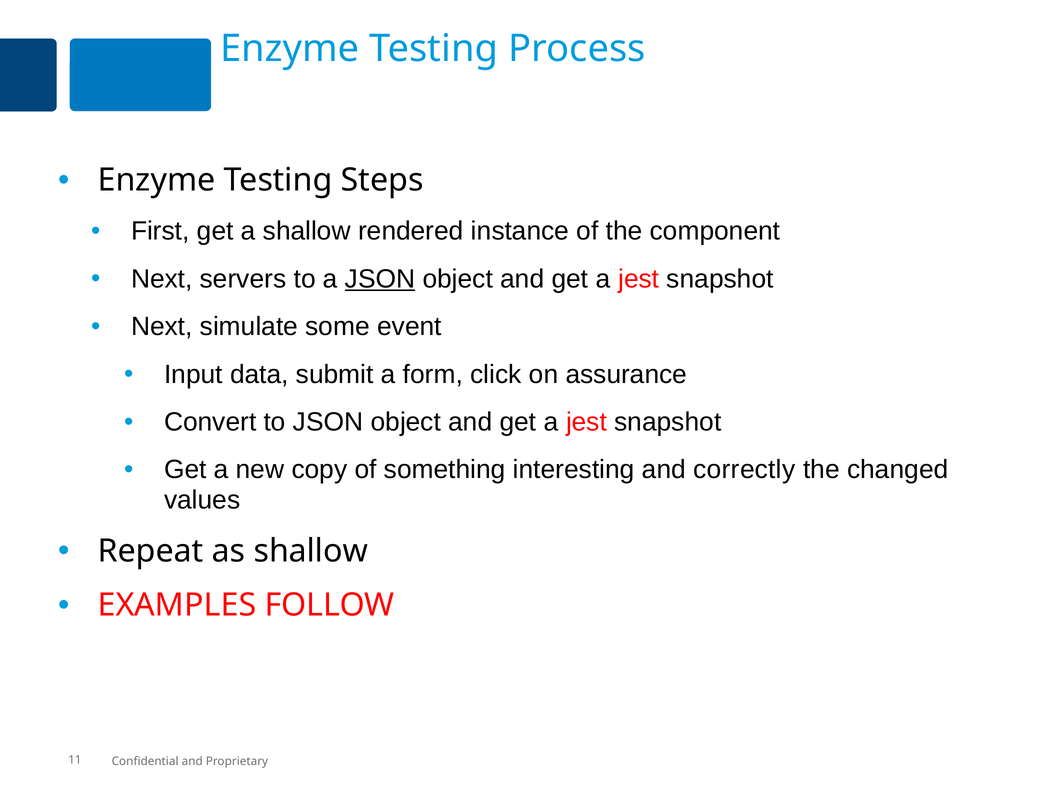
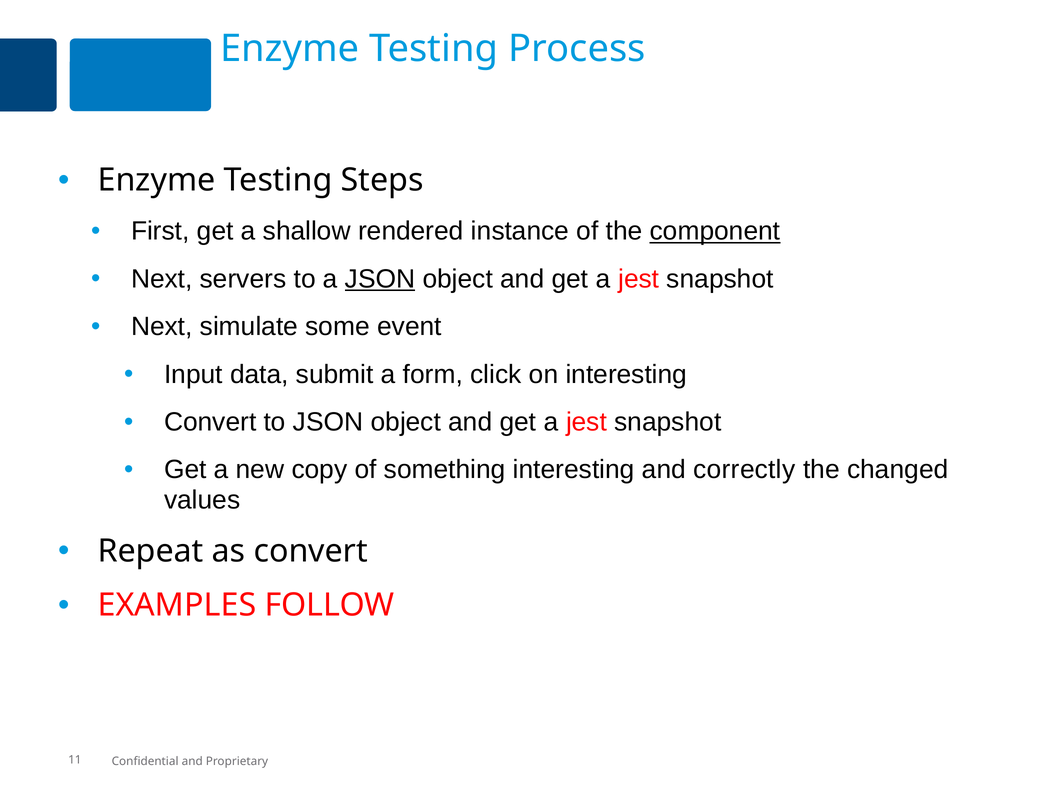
component underline: none -> present (715, 231)
on assurance: assurance -> interesting (626, 374)
as shallow: shallow -> convert (311, 551)
